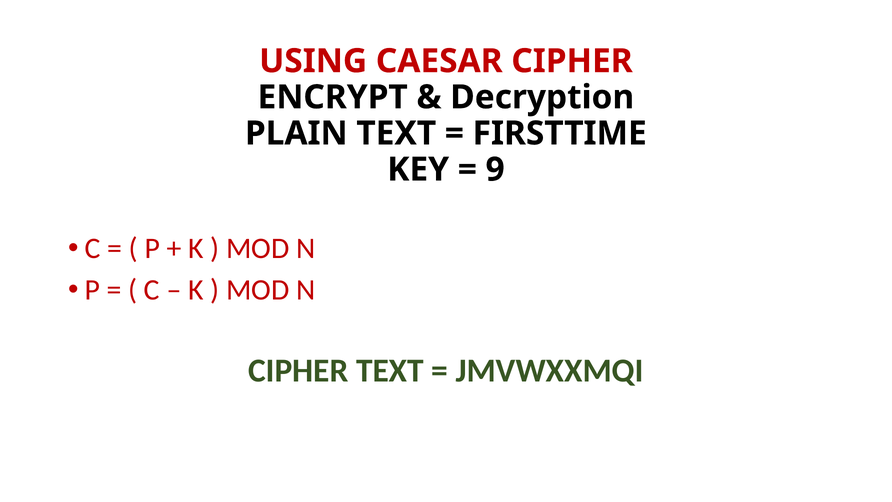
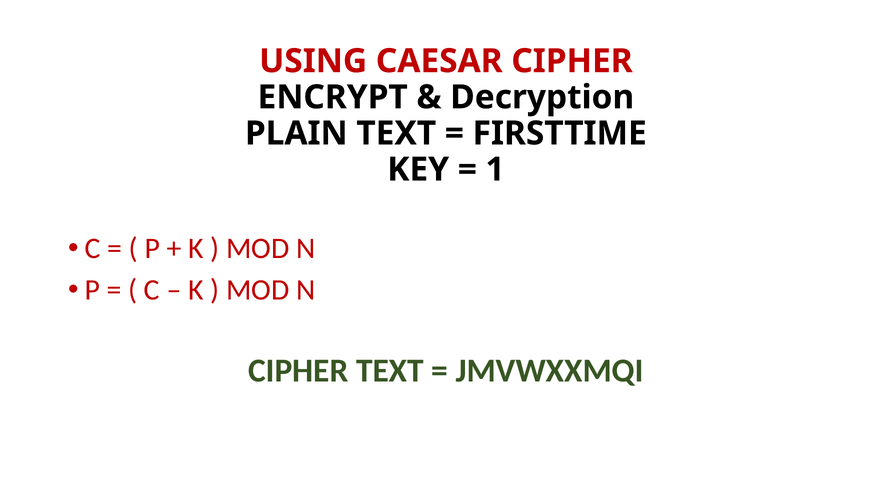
9: 9 -> 1 (495, 169)
